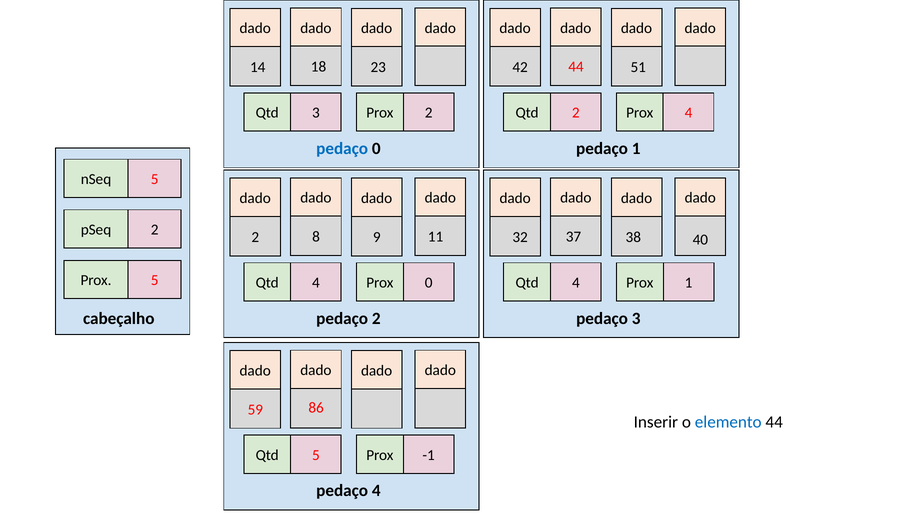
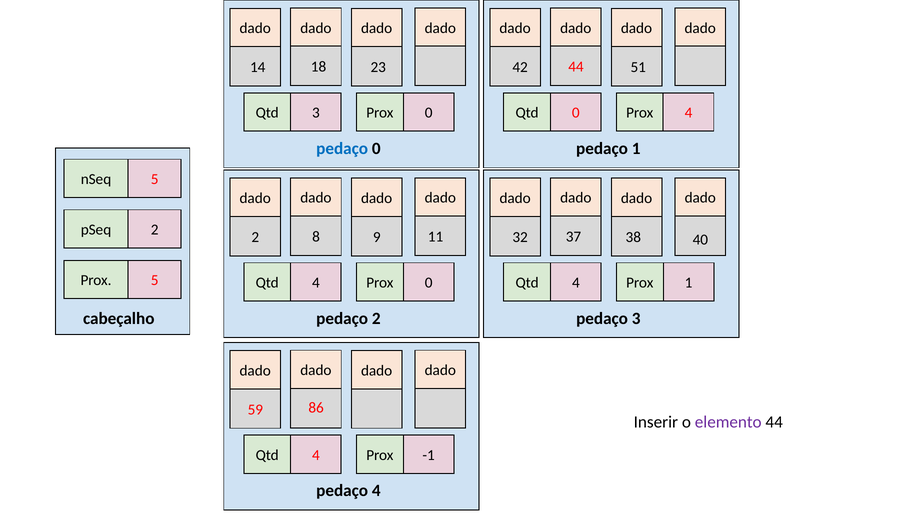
2: 2 -> 0 (429, 113)
Qtd 2: 2 -> 0 (576, 113)
elemento colour: blue -> purple (728, 422)
5: 5 -> 4 (316, 455)
